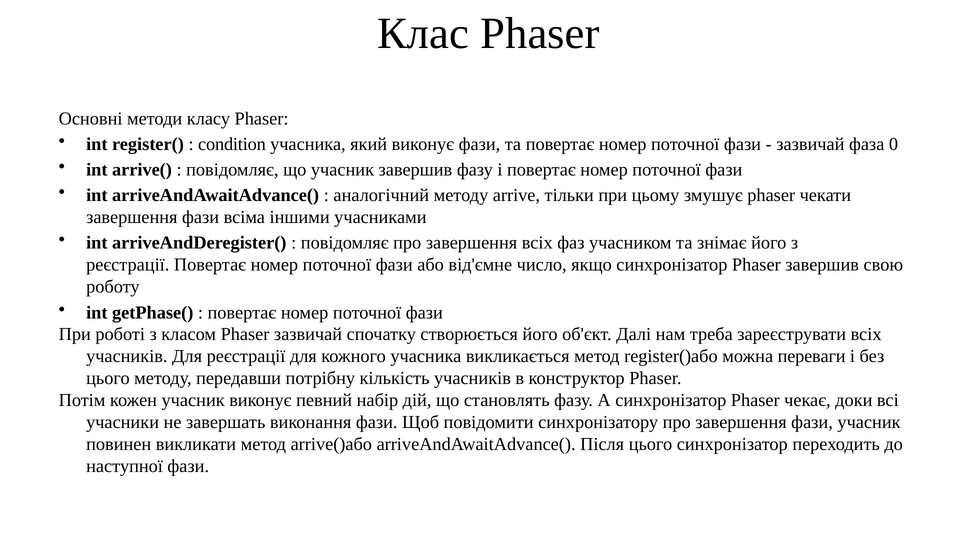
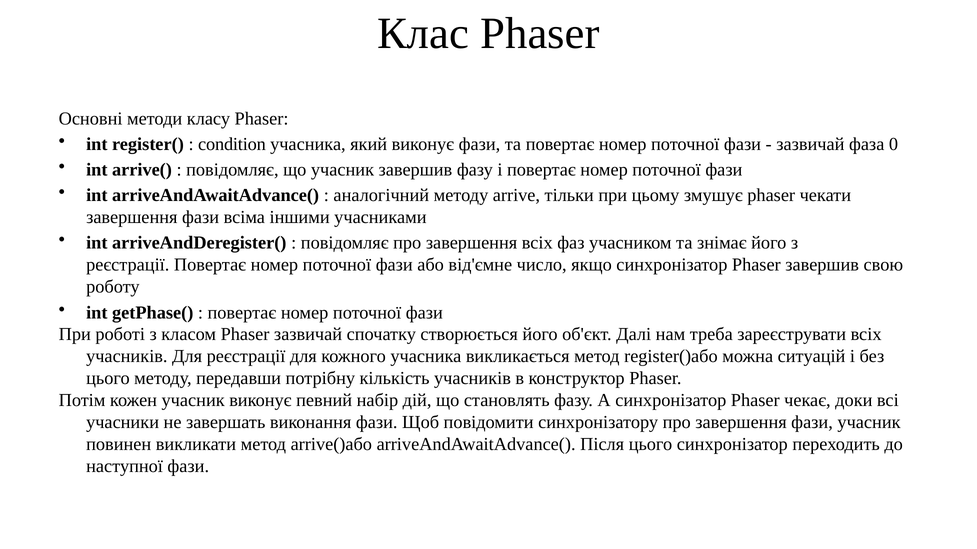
переваги: переваги -> ситуацій (812, 357)
